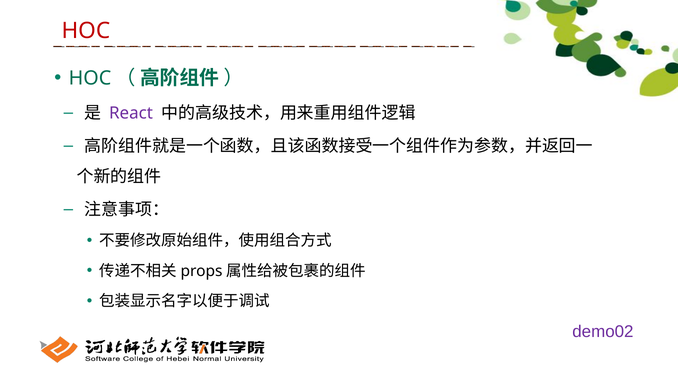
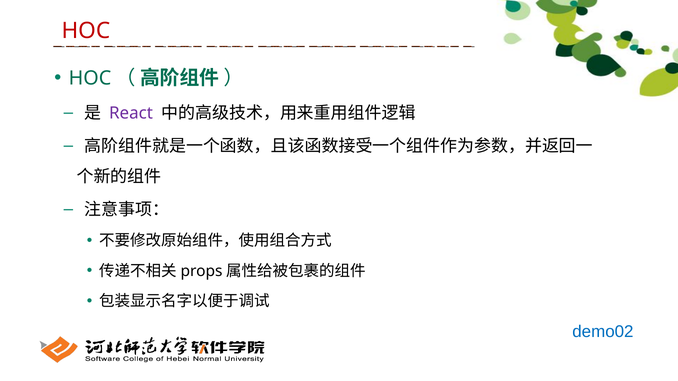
demo02 colour: purple -> blue (603, 332)
